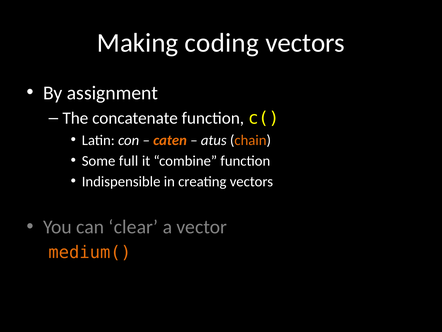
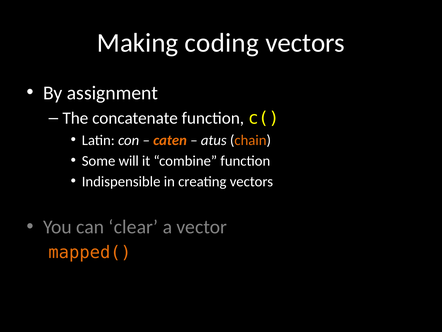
full: full -> will (129, 161)
medium(: medium( -> mapped( (90, 252)
